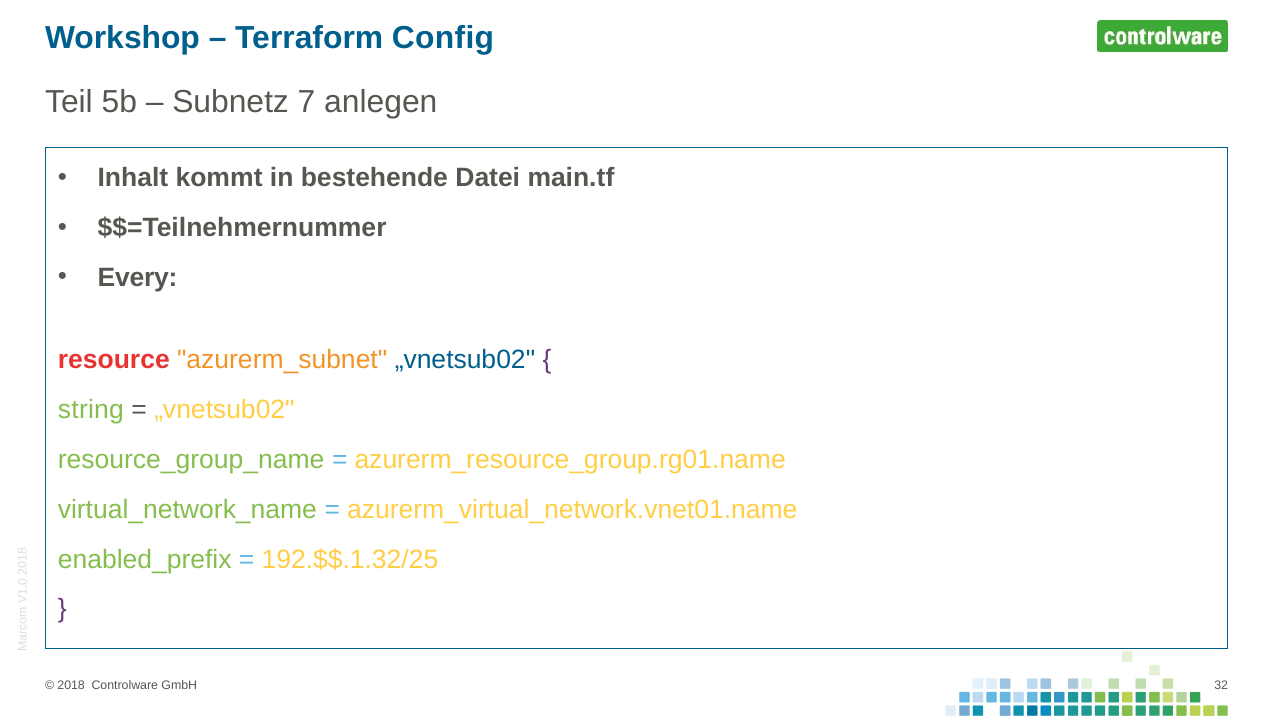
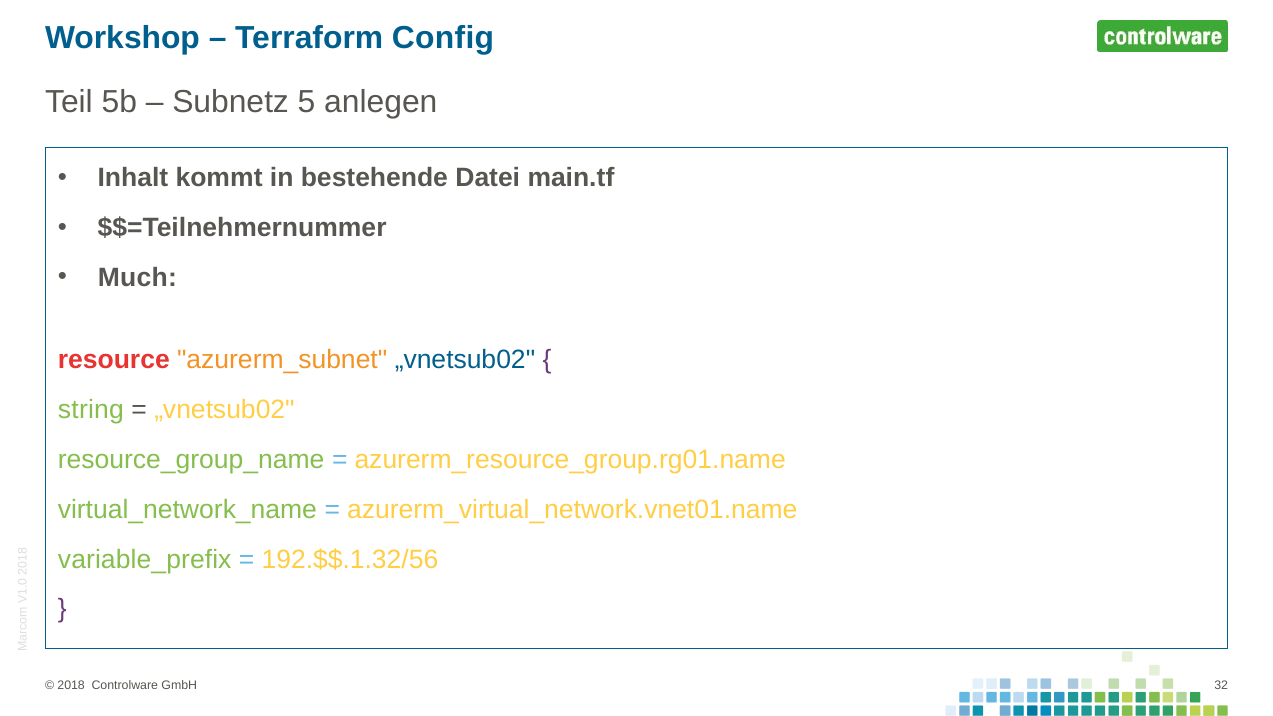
7: 7 -> 5 (307, 102)
Every: Every -> Much (137, 278)
enabled_prefix: enabled_prefix -> variable_prefix (145, 559)
192.$$.1.32/25: 192.$$.1.32/25 -> 192.$$.1.32/56 (350, 559)
